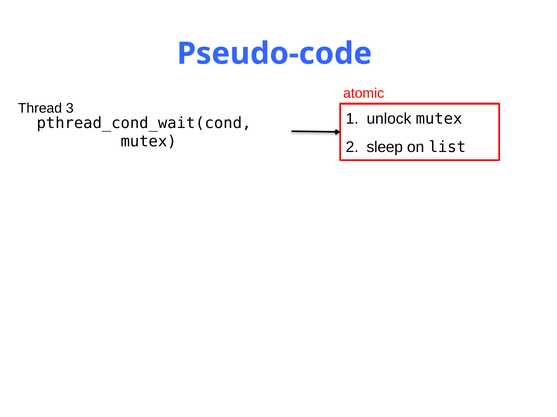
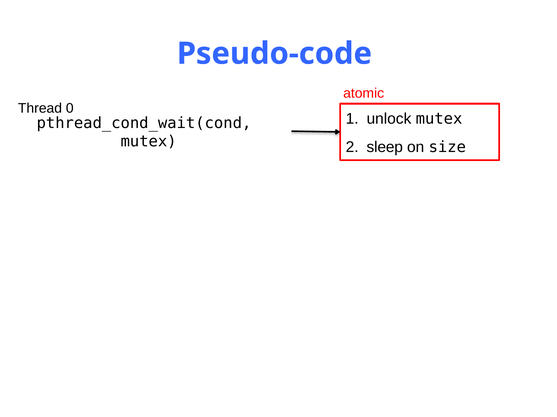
3: 3 -> 0 (70, 108)
list: list -> size (447, 147)
